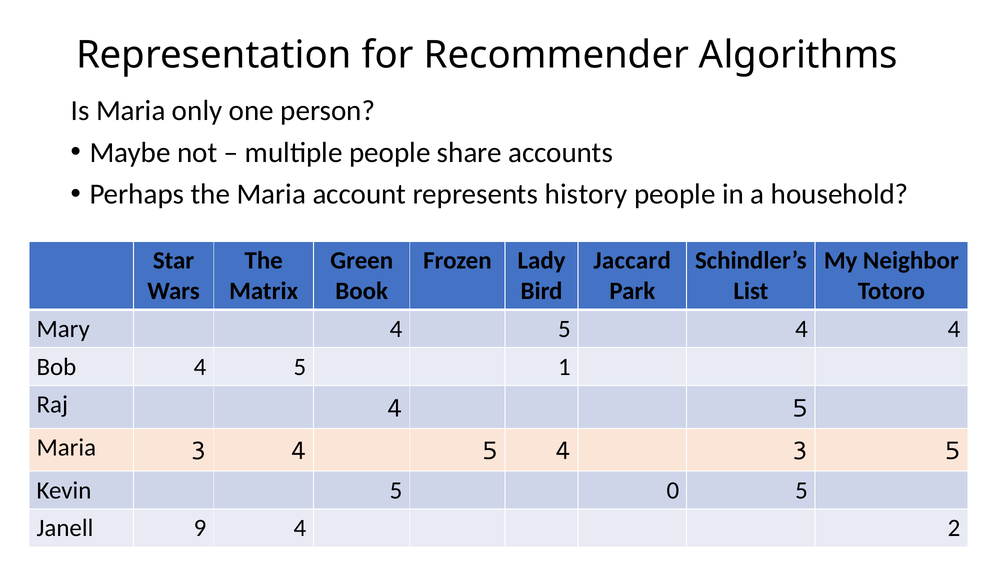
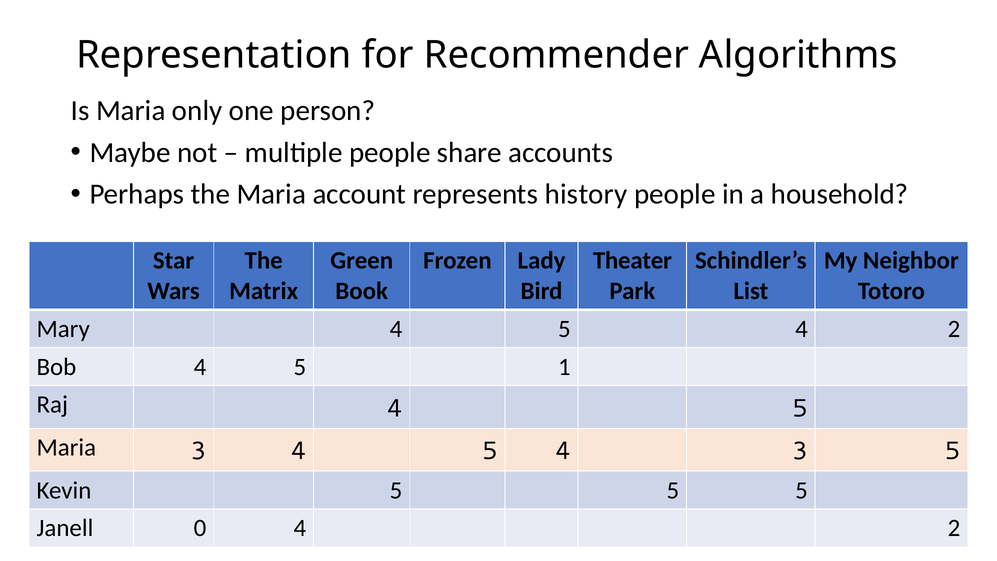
Jaccard: Jaccard -> Theater (632, 260)
5 4 4: 4 -> 2 (954, 329)
Kevin 5 0: 0 -> 5 (673, 490)
9: 9 -> 0 (200, 528)
